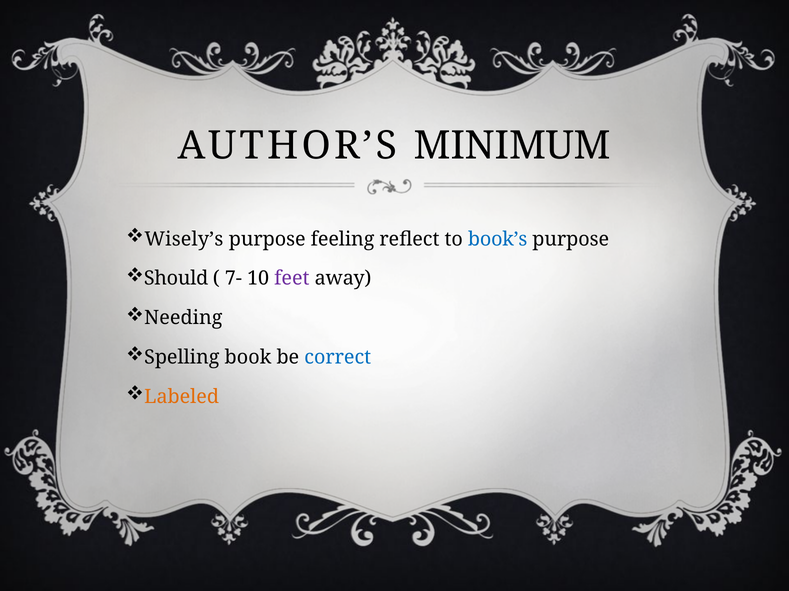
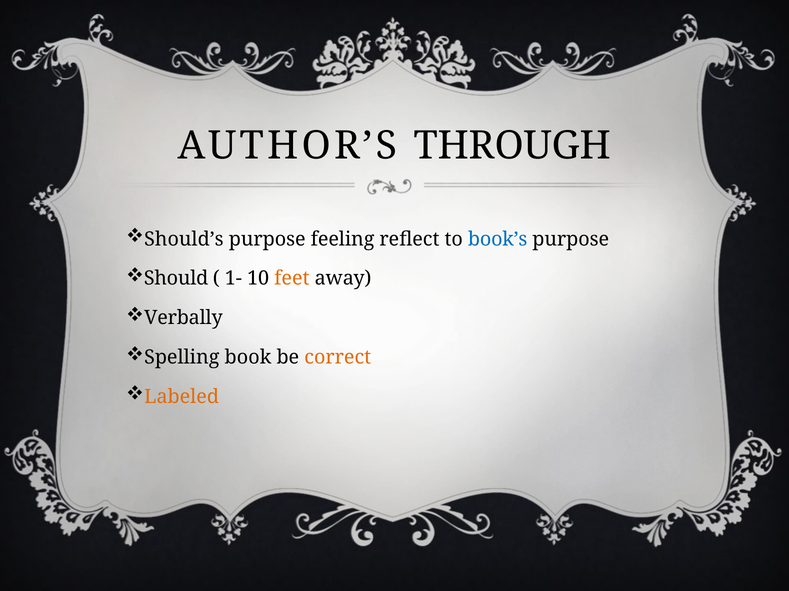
MINIMUM: MINIMUM -> THROUGH (512, 146)
Wisely’s: Wisely’s -> Should’s (184, 239)
7-: 7- -> 1- (233, 279)
feet colour: purple -> orange (292, 279)
Needing: Needing -> Verbally (183, 318)
correct colour: blue -> orange (338, 358)
